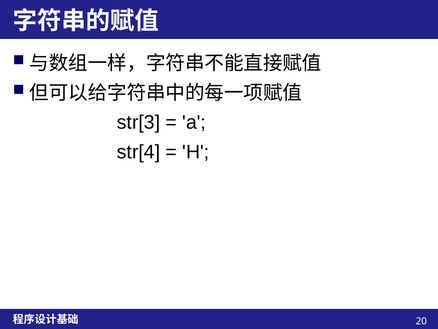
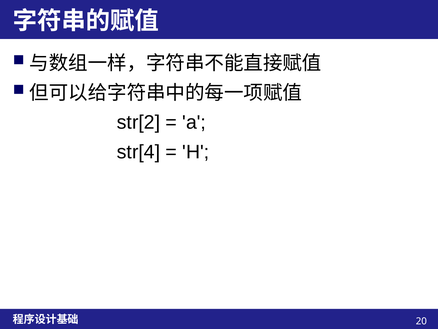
str[3: str[3 -> str[2 (139, 122)
